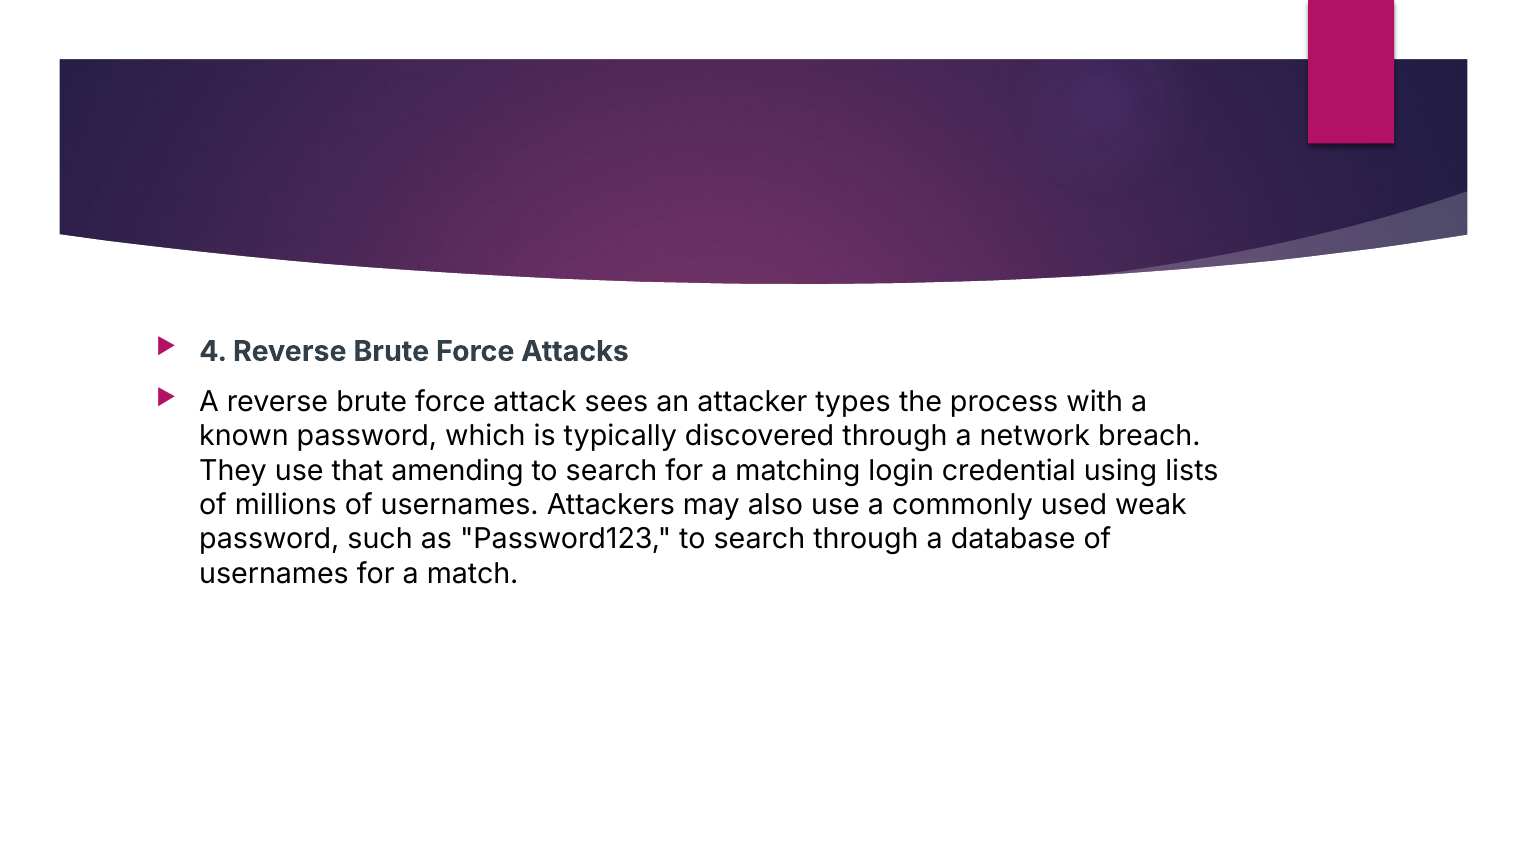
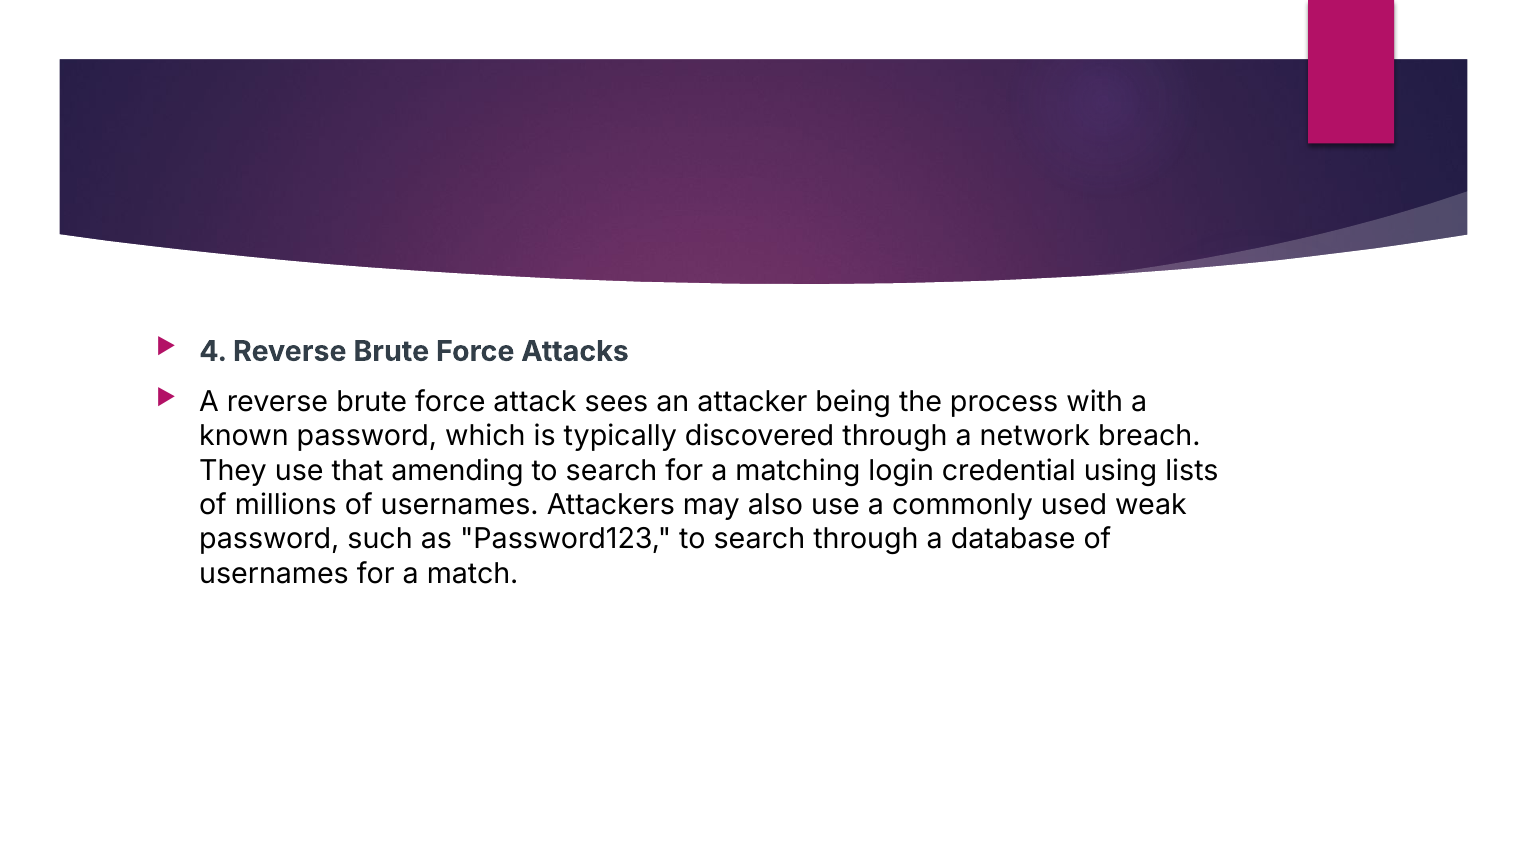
types: types -> being (853, 402)
